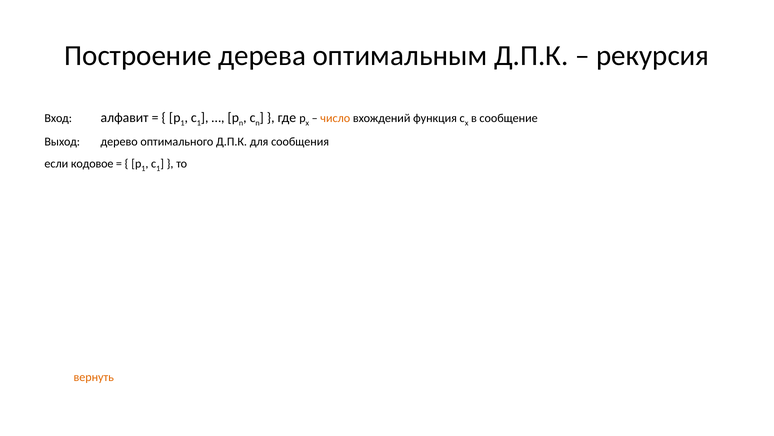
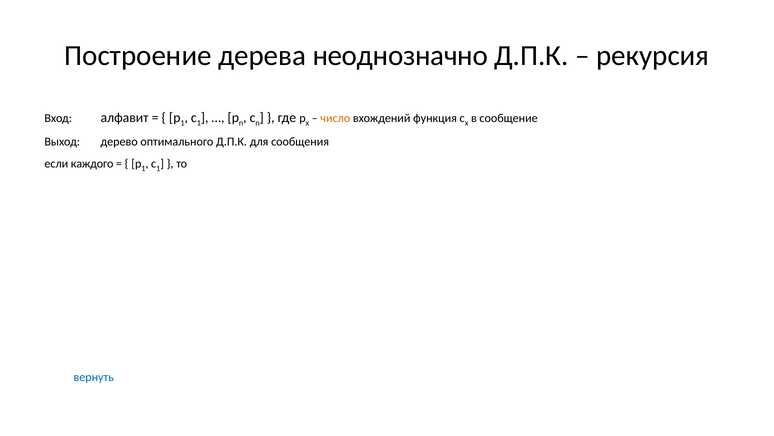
оптимальным: оптимальным -> неоднозначно (400, 56)
кодовое: кодовое -> каждого (92, 163)
вернуть colour: orange -> blue (94, 376)
